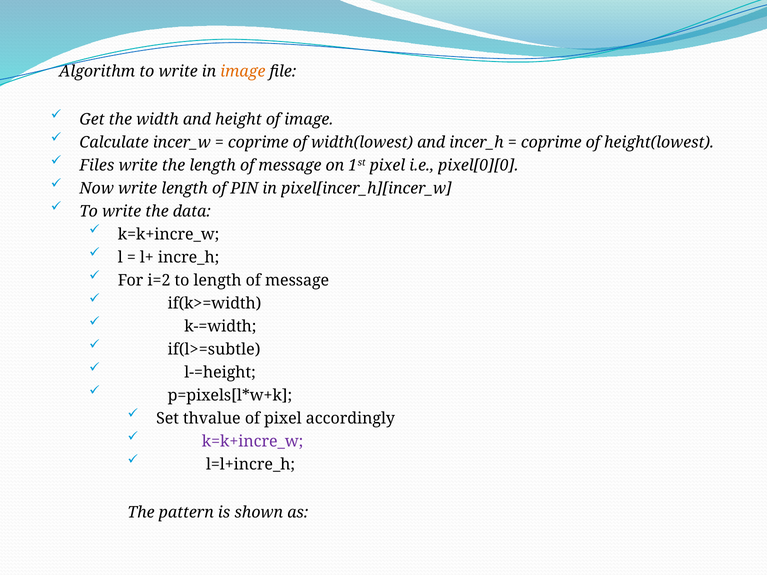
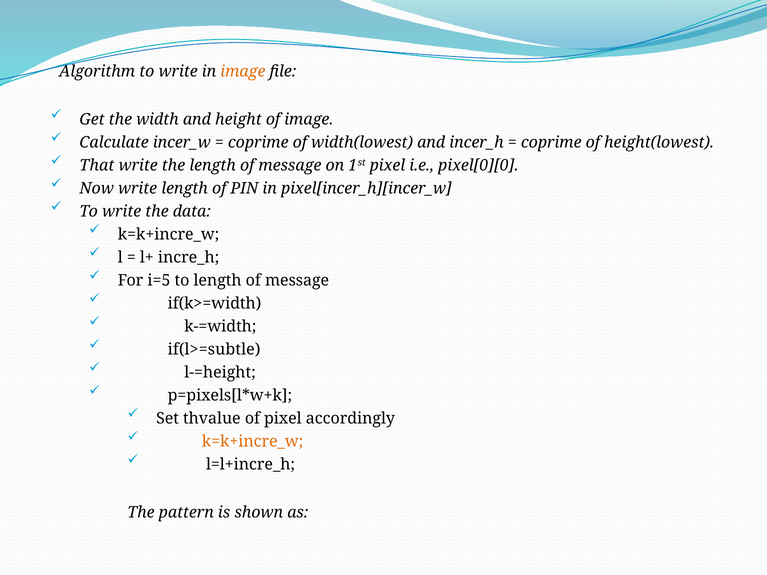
Files: Files -> That (97, 166)
i=2: i=2 -> i=5 (159, 281)
k=k+incre_w colour: purple -> orange (253, 442)
